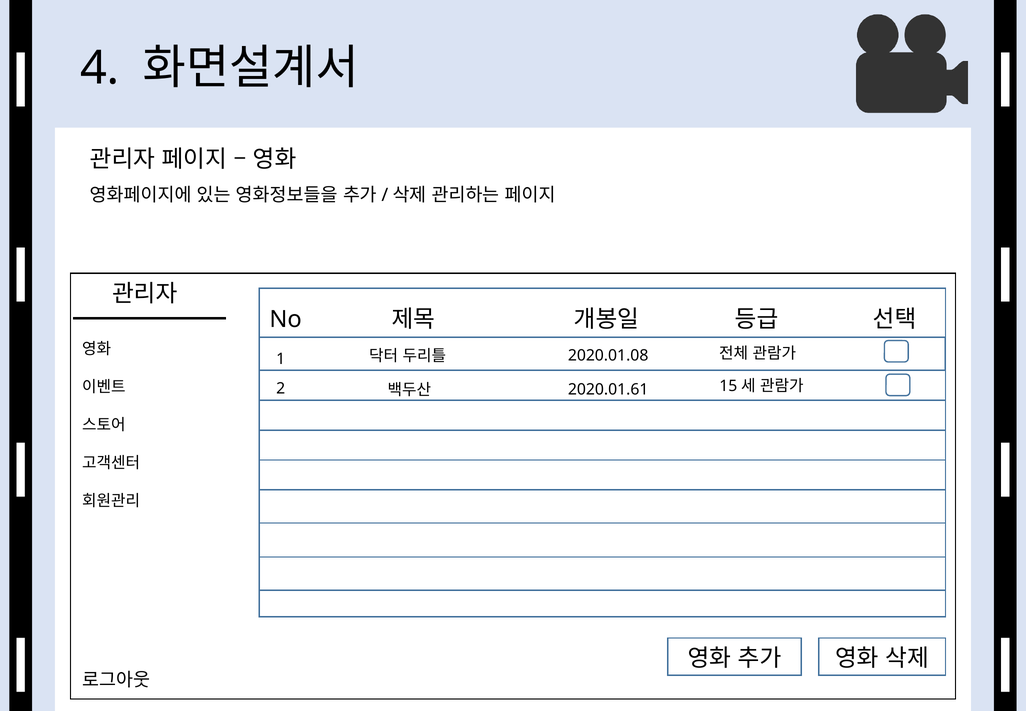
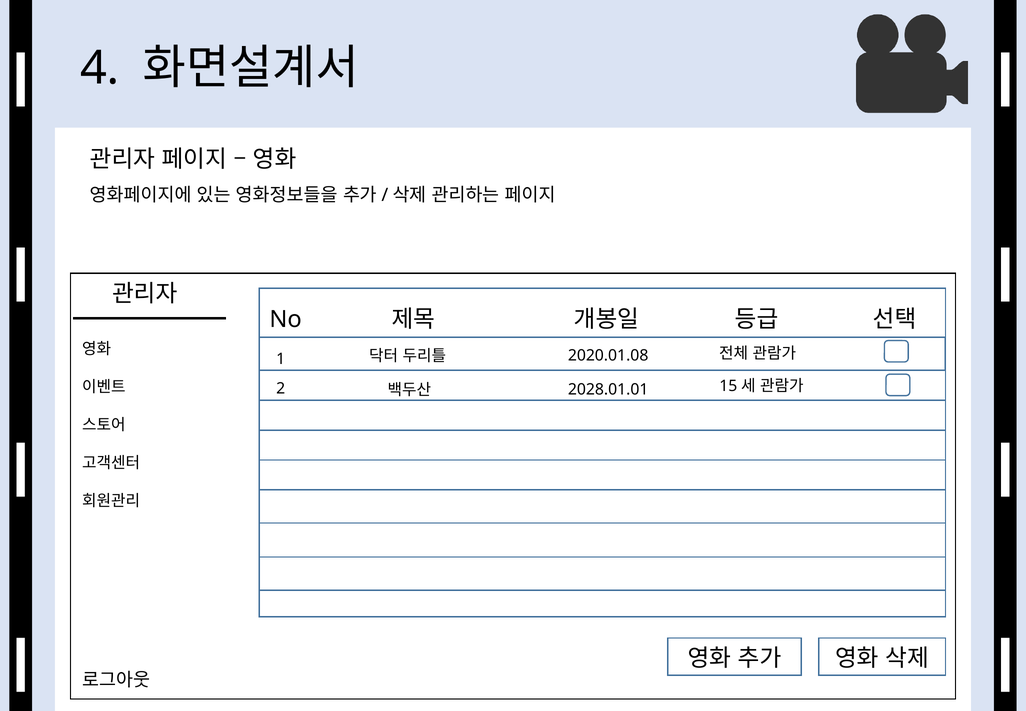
2020.01.61: 2020.01.61 -> 2028.01.01 (608, 389)
